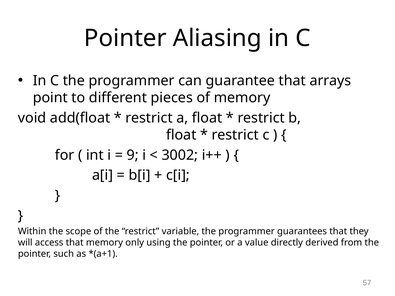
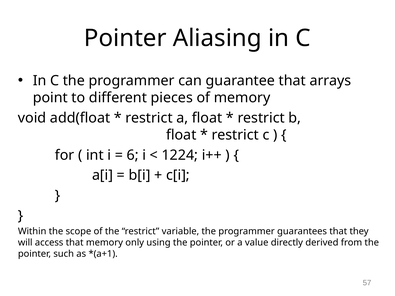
9: 9 -> 6 (133, 155)
3002: 3002 -> 1224 (180, 155)
